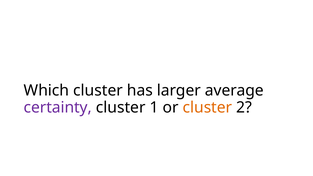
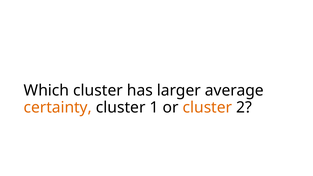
certainty colour: purple -> orange (58, 107)
